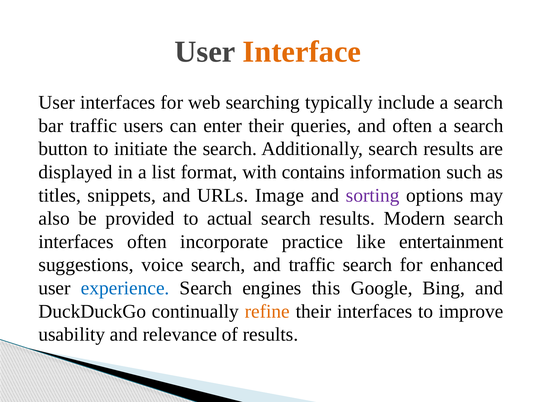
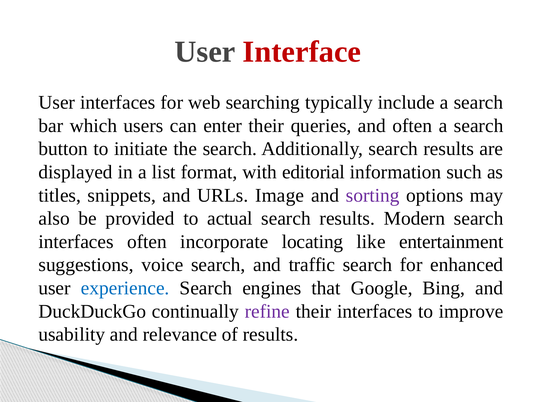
Interface colour: orange -> red (302, 52)
bar traffic: traffic -> which (93, 126)
contains: contains -> editorial (313, 172)
practice: practice -> locating (313, 242)
this: this -> that (326, 288)
refine colour: orange -> purple (267, 311)
